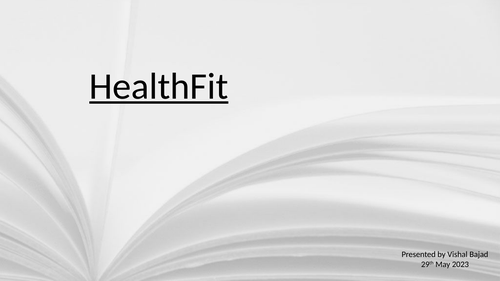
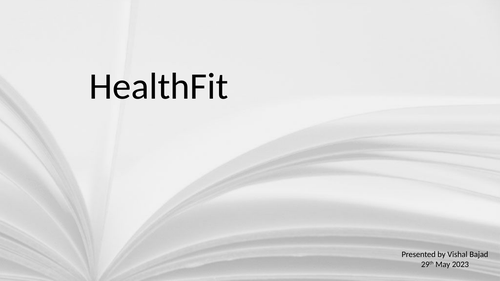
HealthFit underline: present -> none (159, 86)
